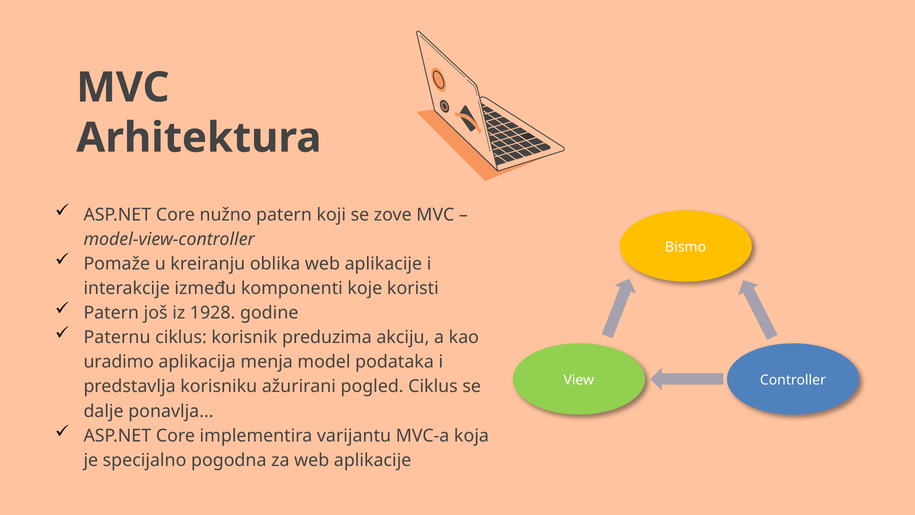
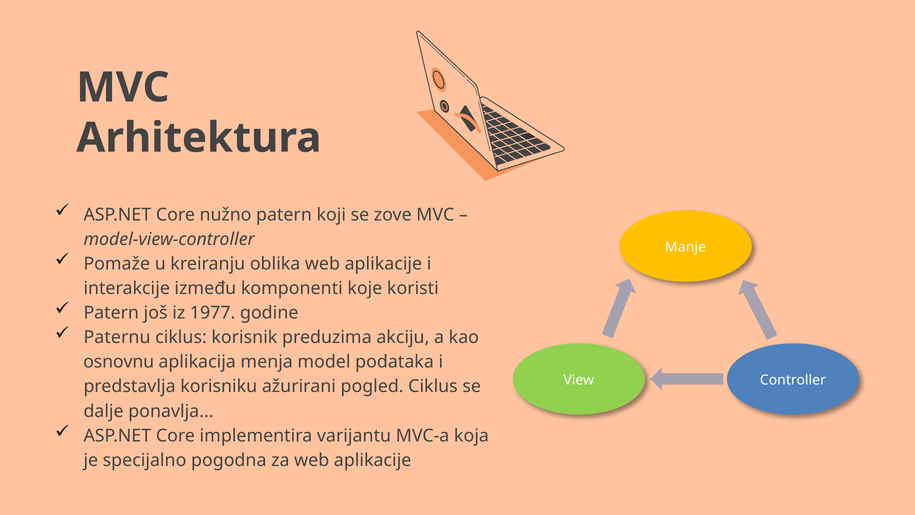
Bismo: Bismo -> Manje (686, 247)
1928: 1928 -> 1977 (213, 313)
uradimo: uradimo -> osnovnu (119, 362)
